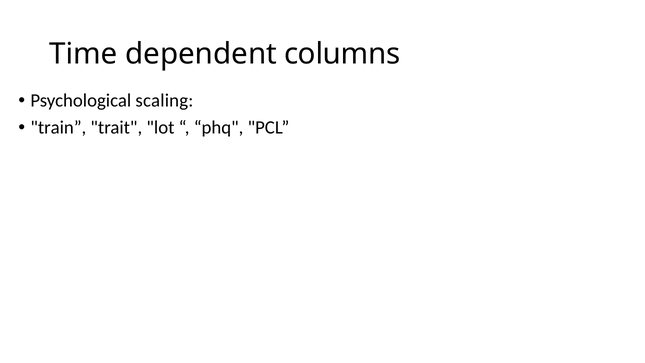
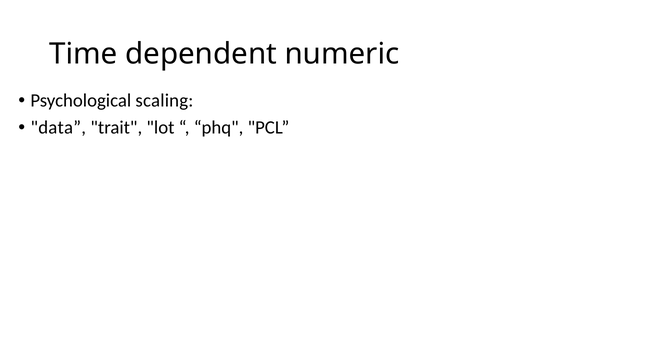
columns: columns -> numeric (342, 54)
train: train -> data (58, 128)
